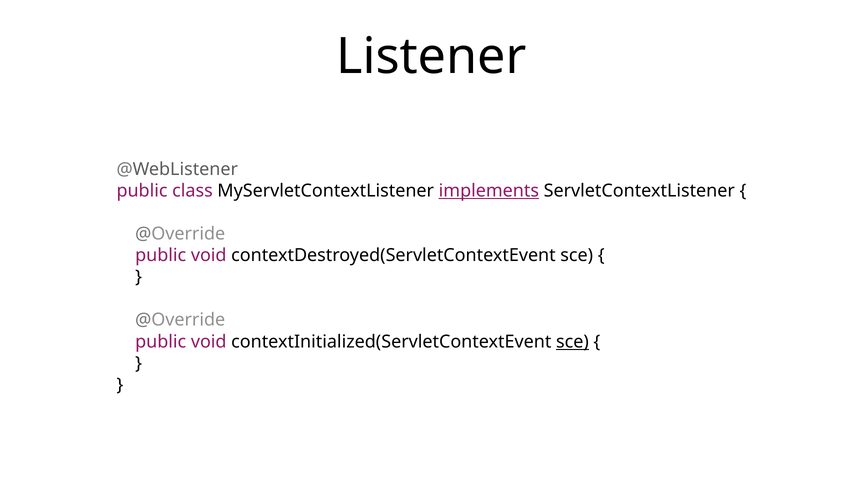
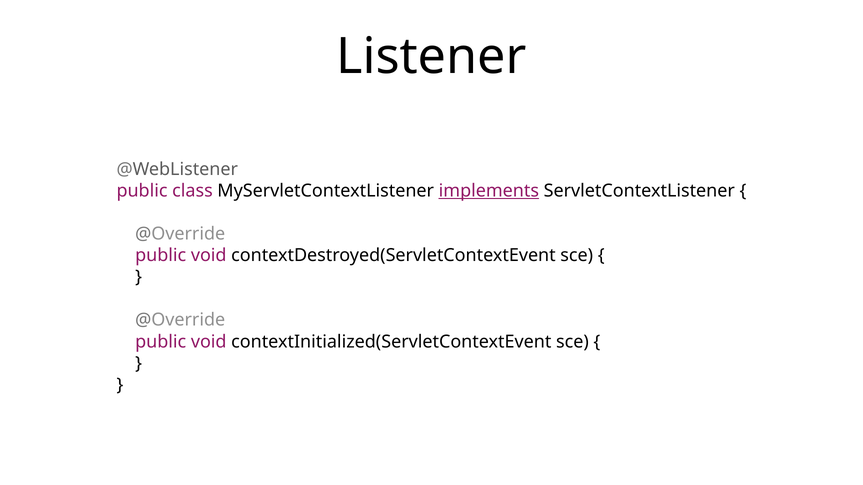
sce underline: present -> none (572, 342)
